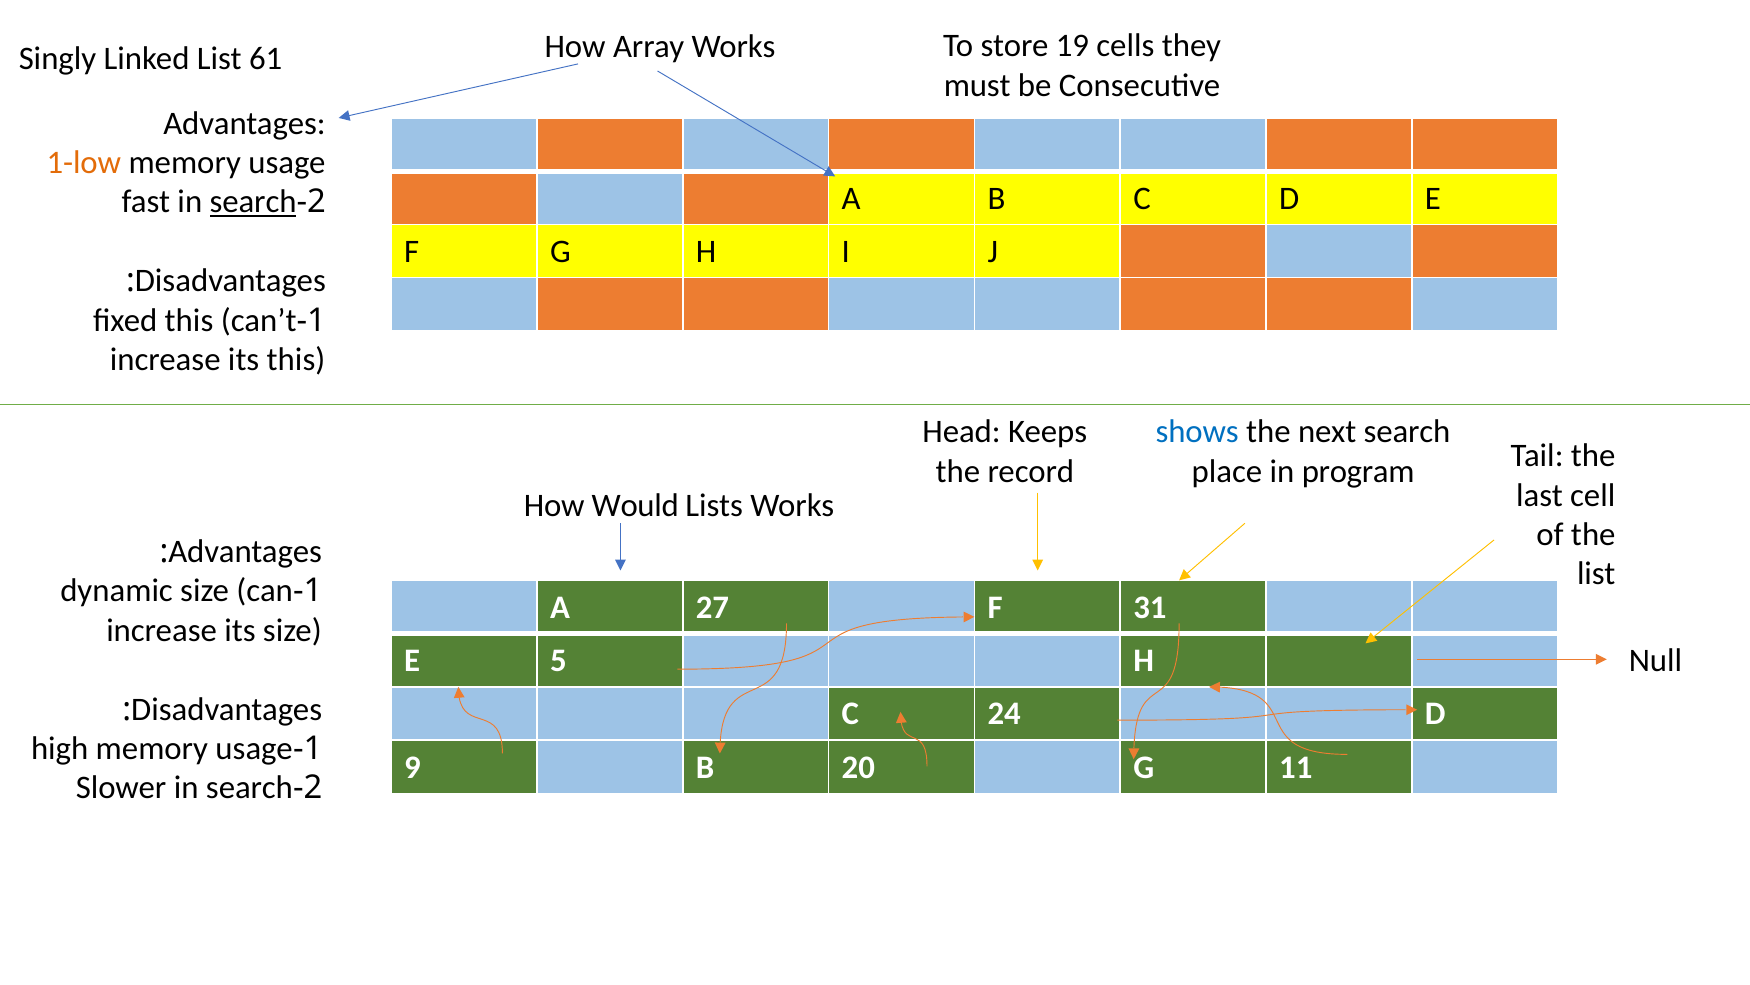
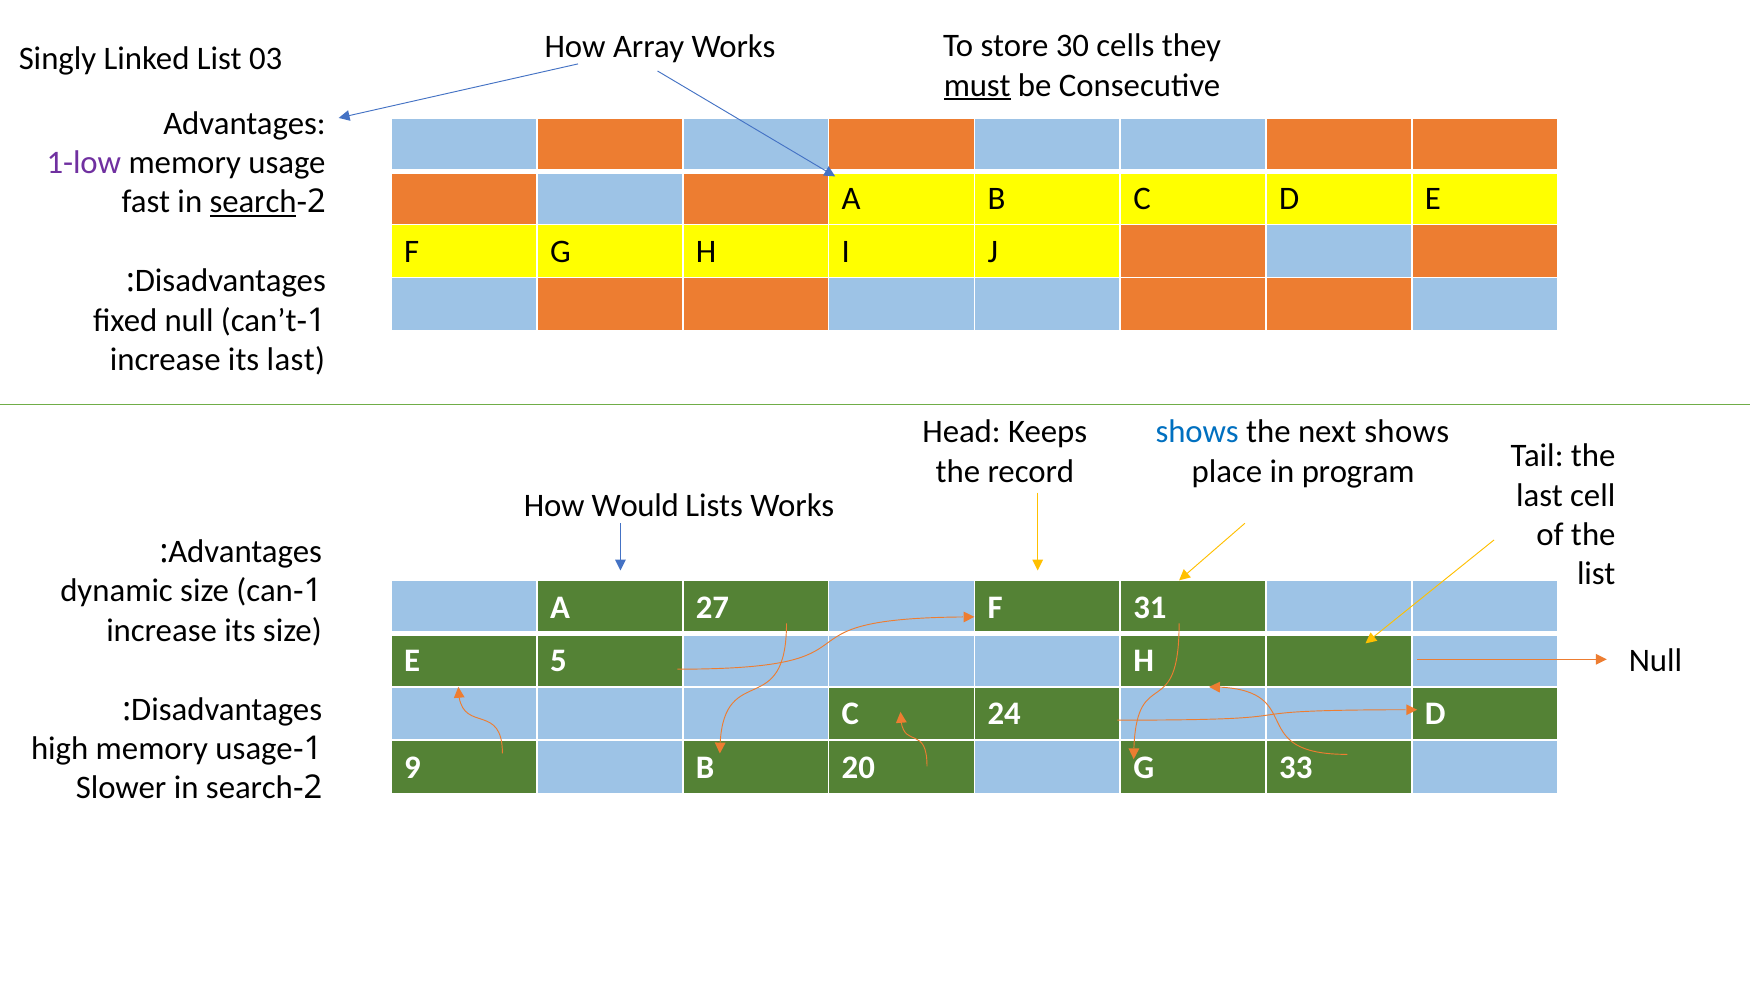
61: 61 -> 03 (266, 59)
19: 19 -> 30 (1072, 46)
must underline: none -> present (977, 85)
1-low colour: orange -> purple (84, 163)
this: this -> null (189, 320)
its this: this -> last (296, 359)
next search: search -> shows (1407, 431)
11: 11 -> 33 (1296, 767)
